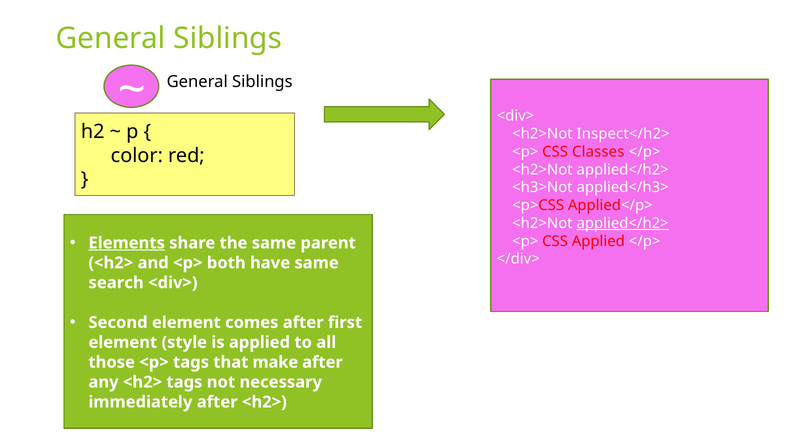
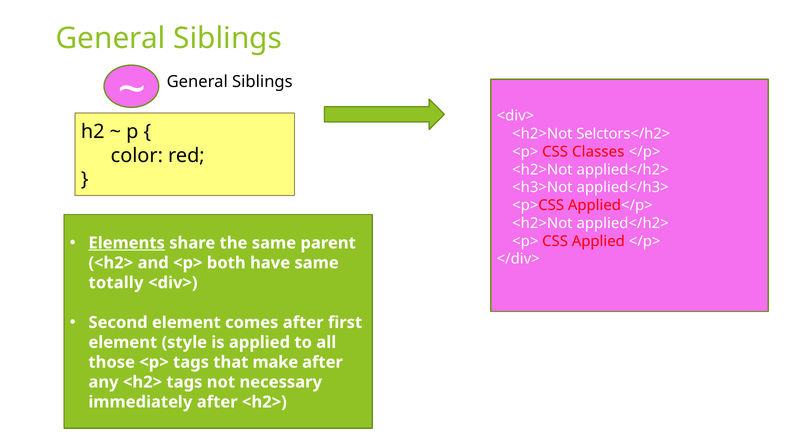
Inspect</h2>: Inspect</h2> -> Selctors</h2> (623, 134)
applied</h2> underline: present -> none (623, 223)
search: search -> totally (116, 283)
